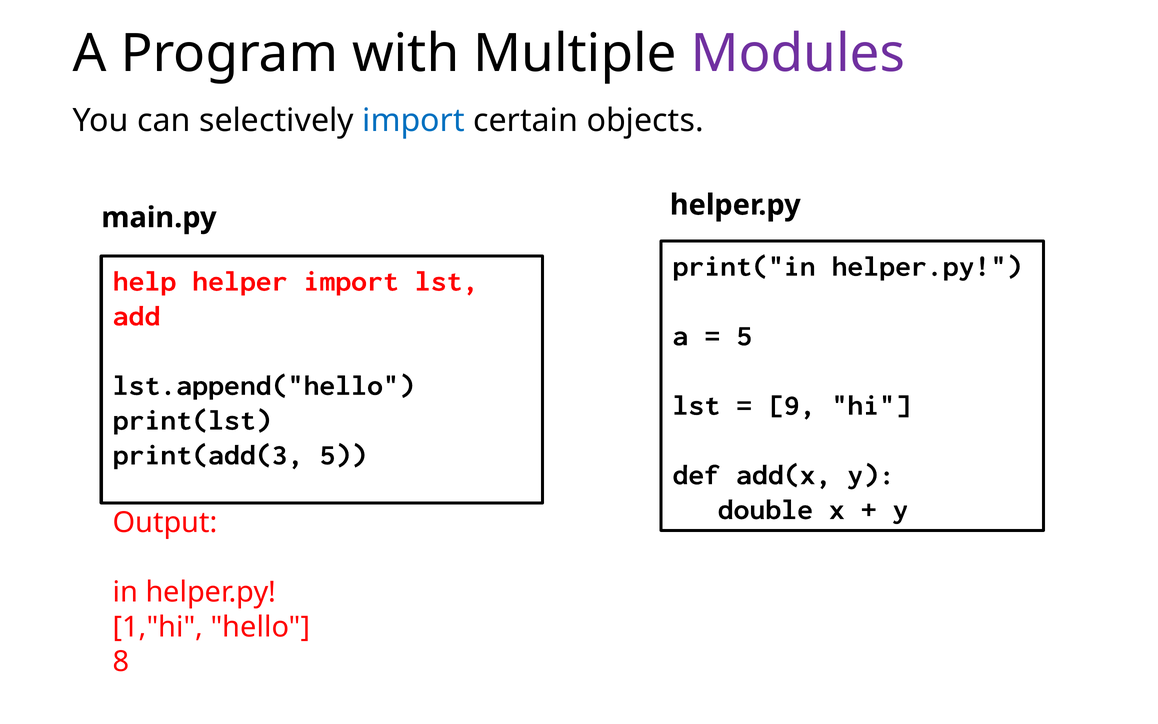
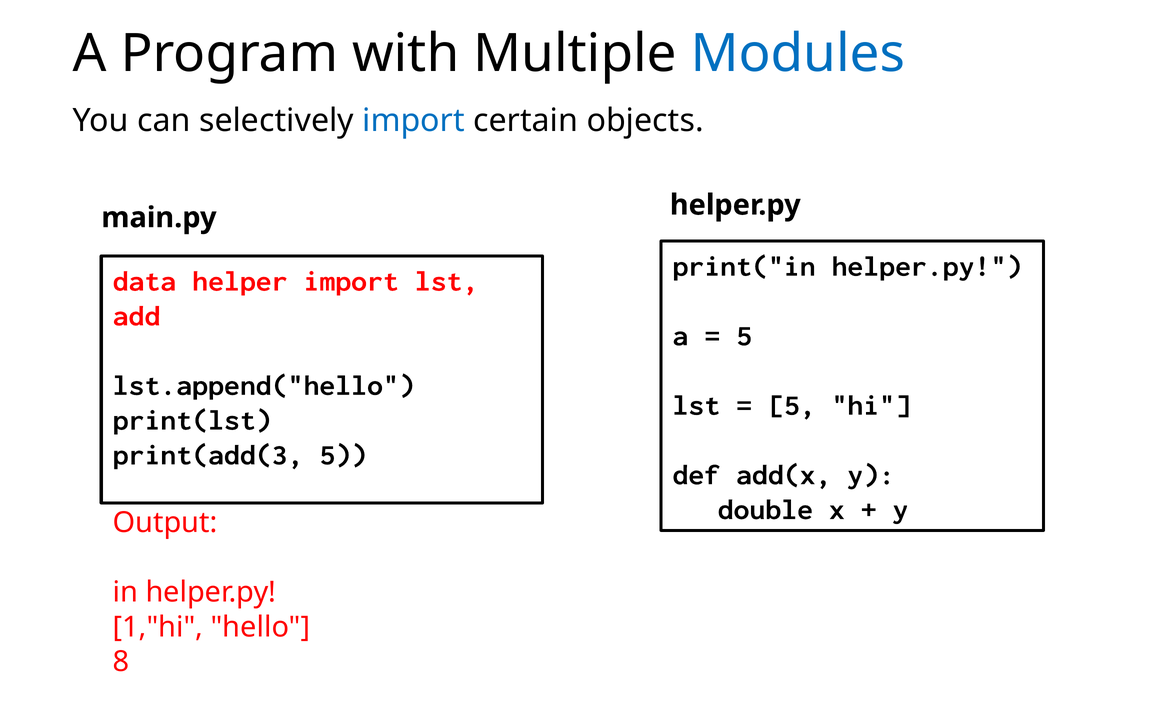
Modules colour: purple -> blue (798, 54)
help: help -> data (144, 281)
9: 9 -> 5 (792, 405)
